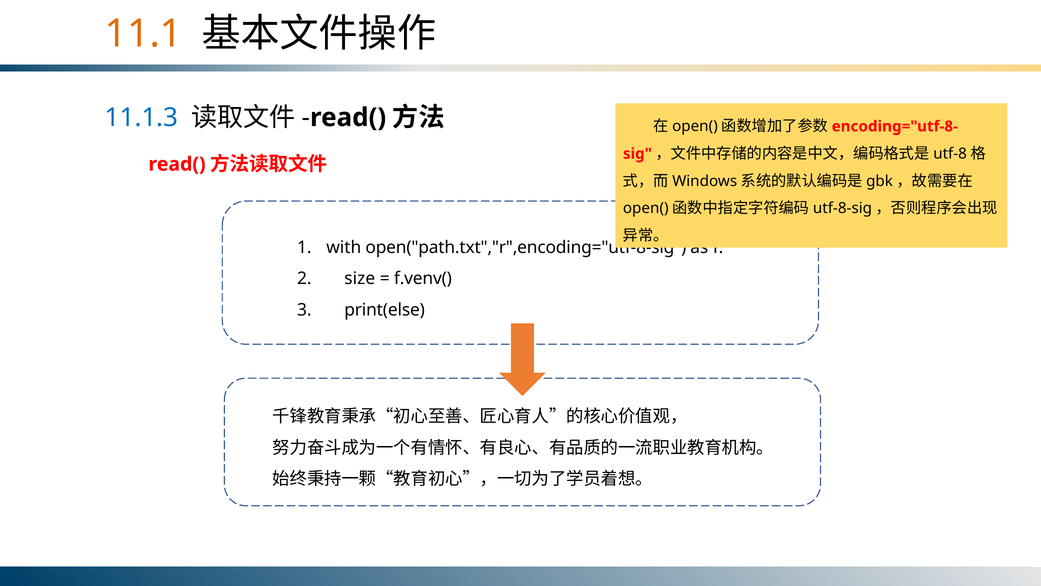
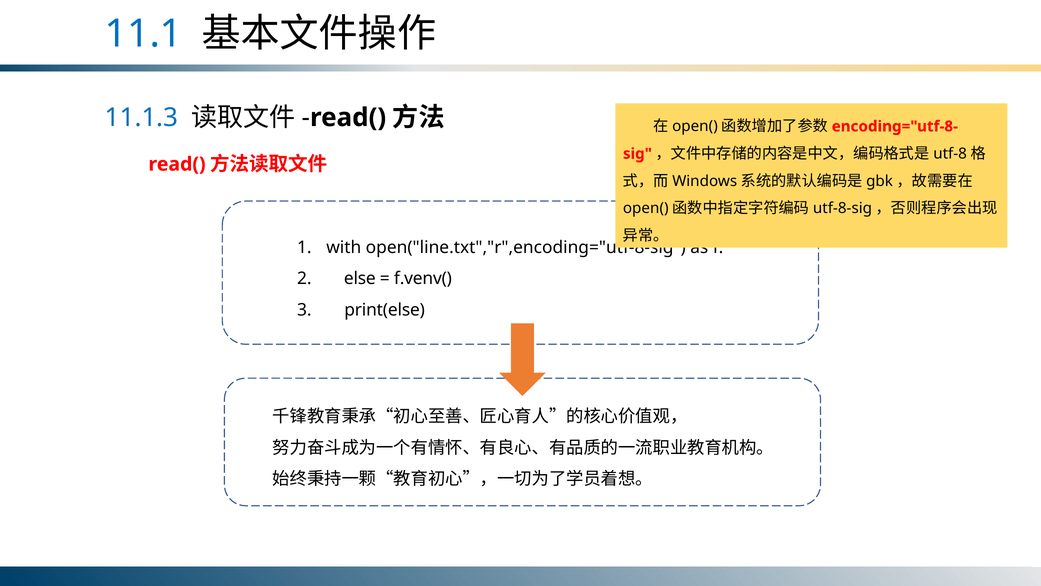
11.1 colour: orange -> blue (144, 34)
open("path.txt","r",encoding="utf-8-sig: open("path.txt","r",encoding="utf-8-sig -> open("line.txt","r",encoding="utf-8-sig (526, 247)
size: size -> else (360, 278)
